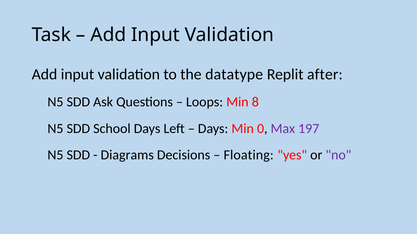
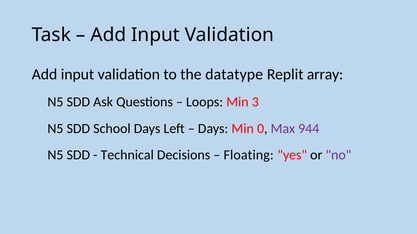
after: after -> array (325, 74)
8: 8 -> 3 (255, 102)
197: 197 -> 944 (309, 129)
Diagrams: Diagrams -> Technical (127, 155)
